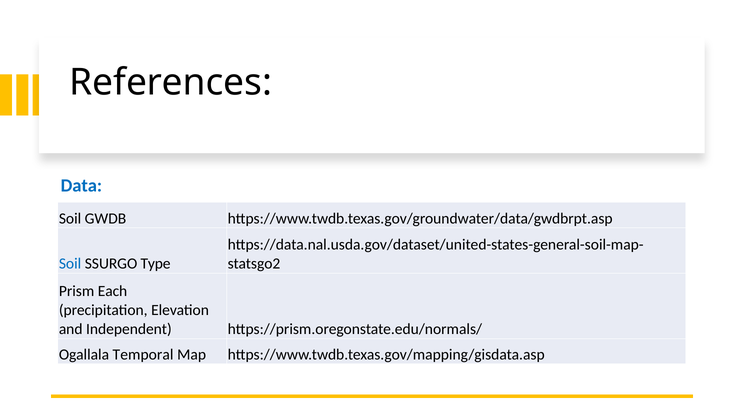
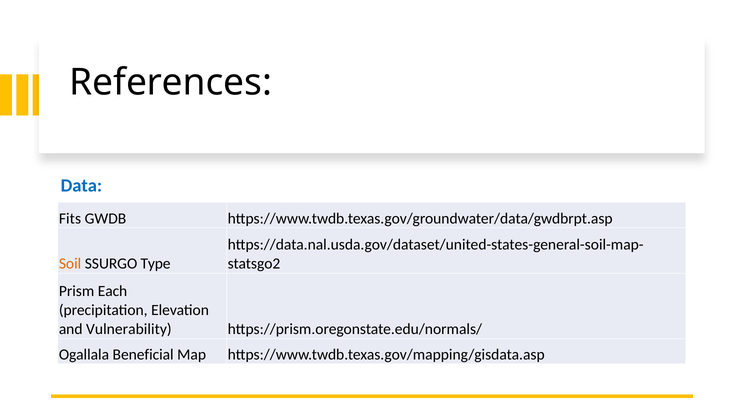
Soil: Soil -> Fits (70, 218)
Soil colour: blue -> orange (70, 264)
Independent: Independent -> Vulnerability (129, 329)
Temporal: Temporal -> Beneficial (143, 354)
